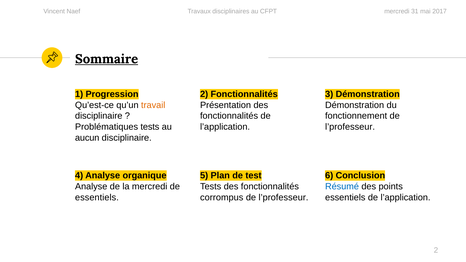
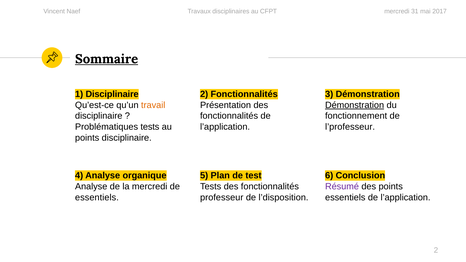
1 Progression: Progression -> Disciplinaire (112, 94)
Démonstration underline: none -> present (355, 105)
aucun: aucun -> points (87, 138)
Résumé colour: blue -> purple (342, 187)
corrompus: corrompus -> professeur (222, 197)
l’professeur: l’professeur -> l’disposition (283, 197)
